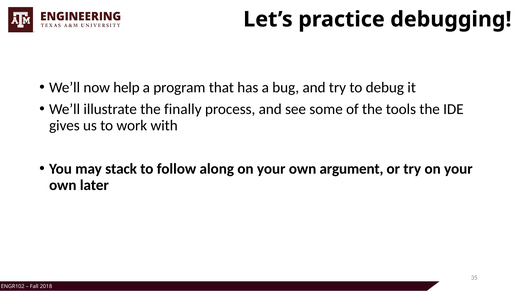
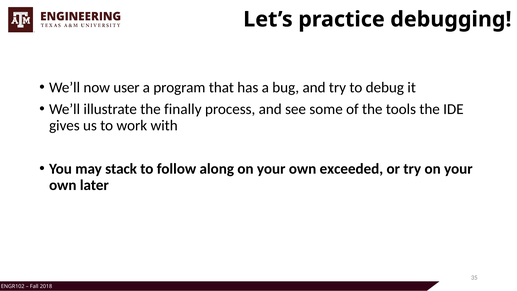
help: help -> user (126, 87)
argument: argument -> exceeded (351, 169)
